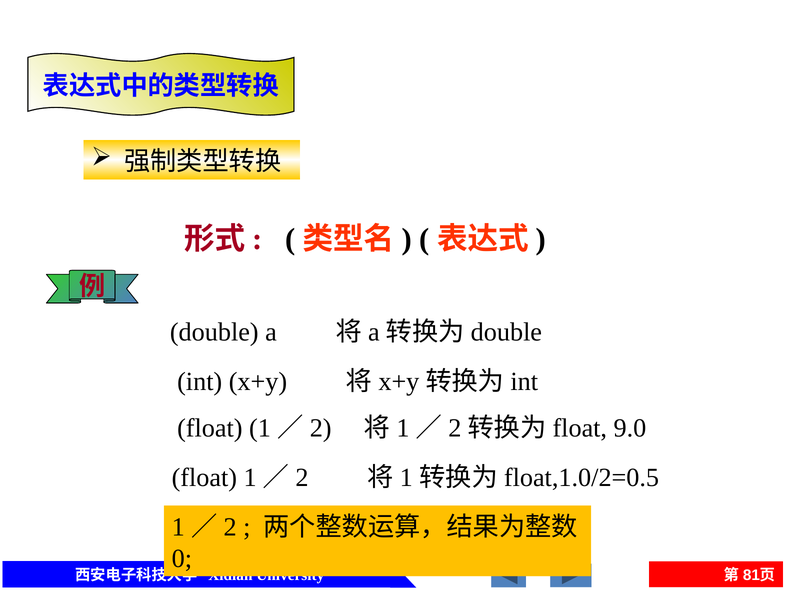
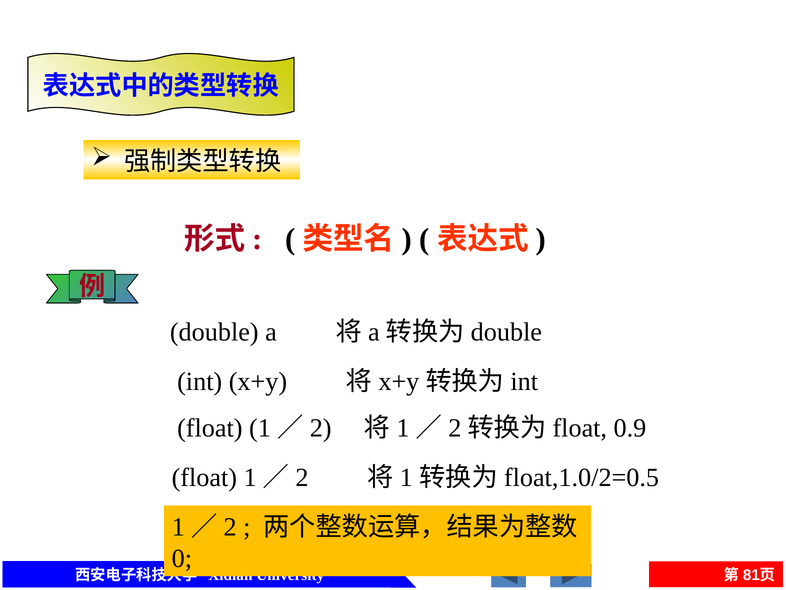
9.0: 9.0 -> 0.9 (630, 428)
